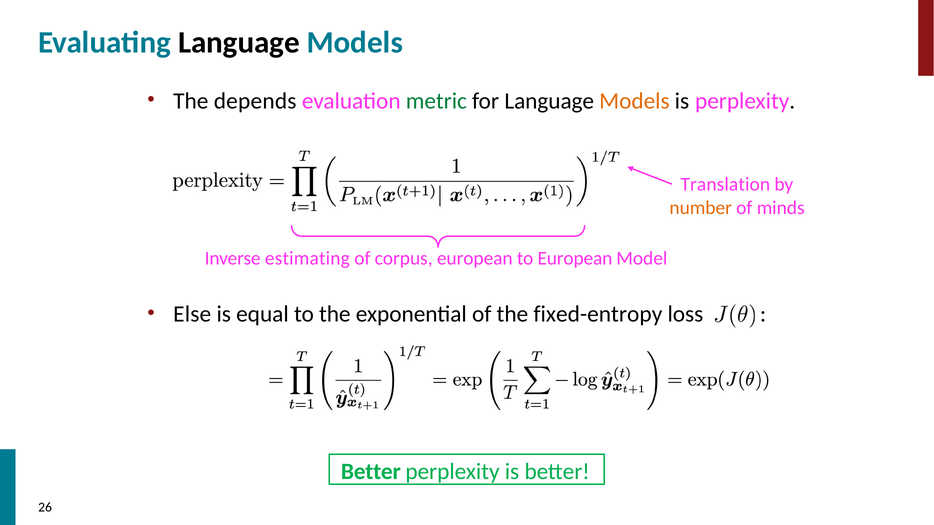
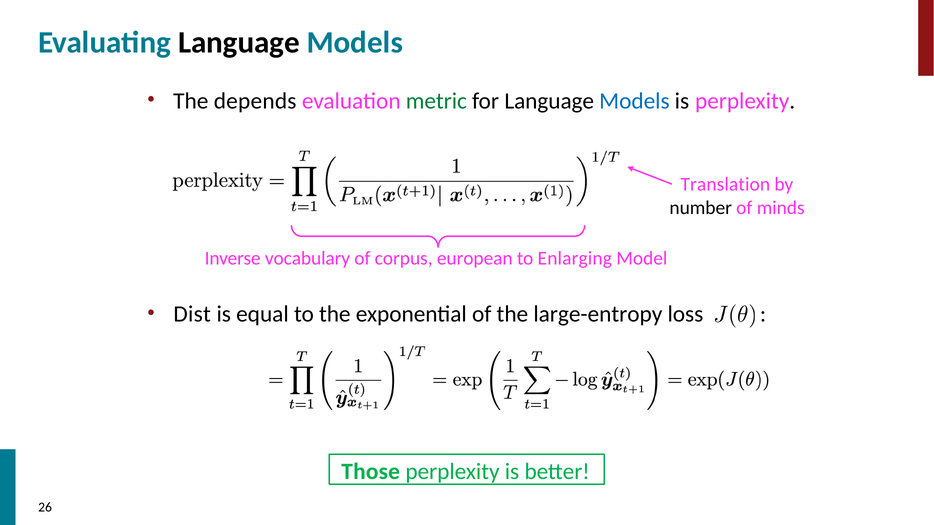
Models colour: orange -> blue (634, 101)
number colour: orange -> black (701, 208)
estimating: estimating -> vocabulary (308, 259)
to European: European -> Enlarging (575, 259)
Else: Else -> Dist (192, 314)
fixed-entropy: fixed-entropy -> large-entropy (598, 314)
Better: Better -> Those (371, 472)
